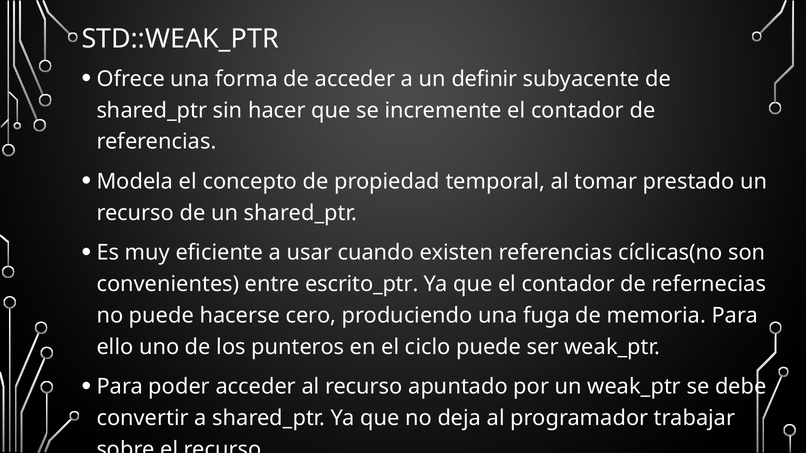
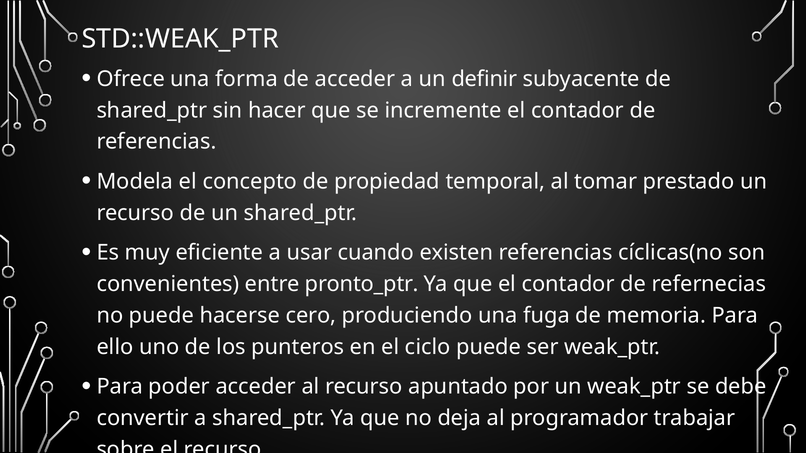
escrito_ptr: escrito_ptr -> pronto_ptr (362, 284)
